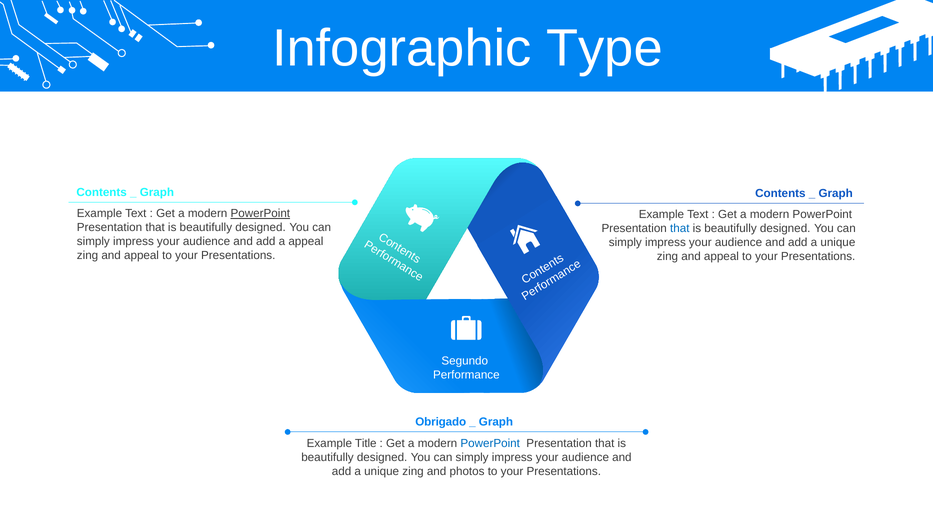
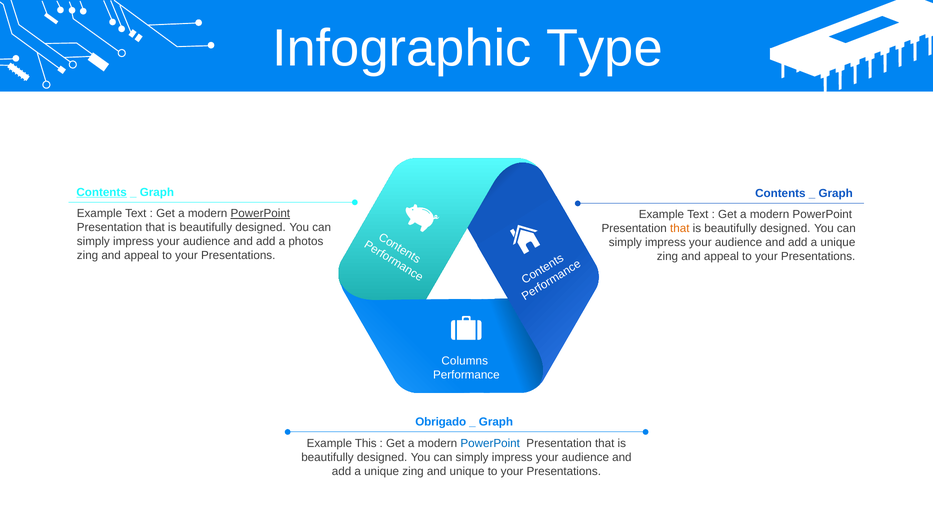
Contents underline: none -> present (102, 192)
that colour: blue -> orange (680, 229)
a appeal: appeal -> photos (306, 241)
Segundo: Segundo -> Columns (465, 361)
Title: Title -> This (366, 443)
and photos: photos -> unique (467, 471)
